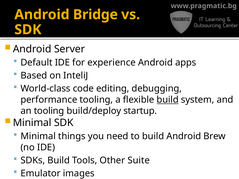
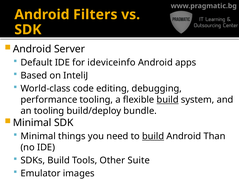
Bridge: Bridge -> Filters (95, 15)
experience: experience -> ideviceinfo (111, 63)
startup: startup -> bundle (140, 111)
build underline: none -> present (153, 136)
Brew: Brew -> Than (215, 136)
